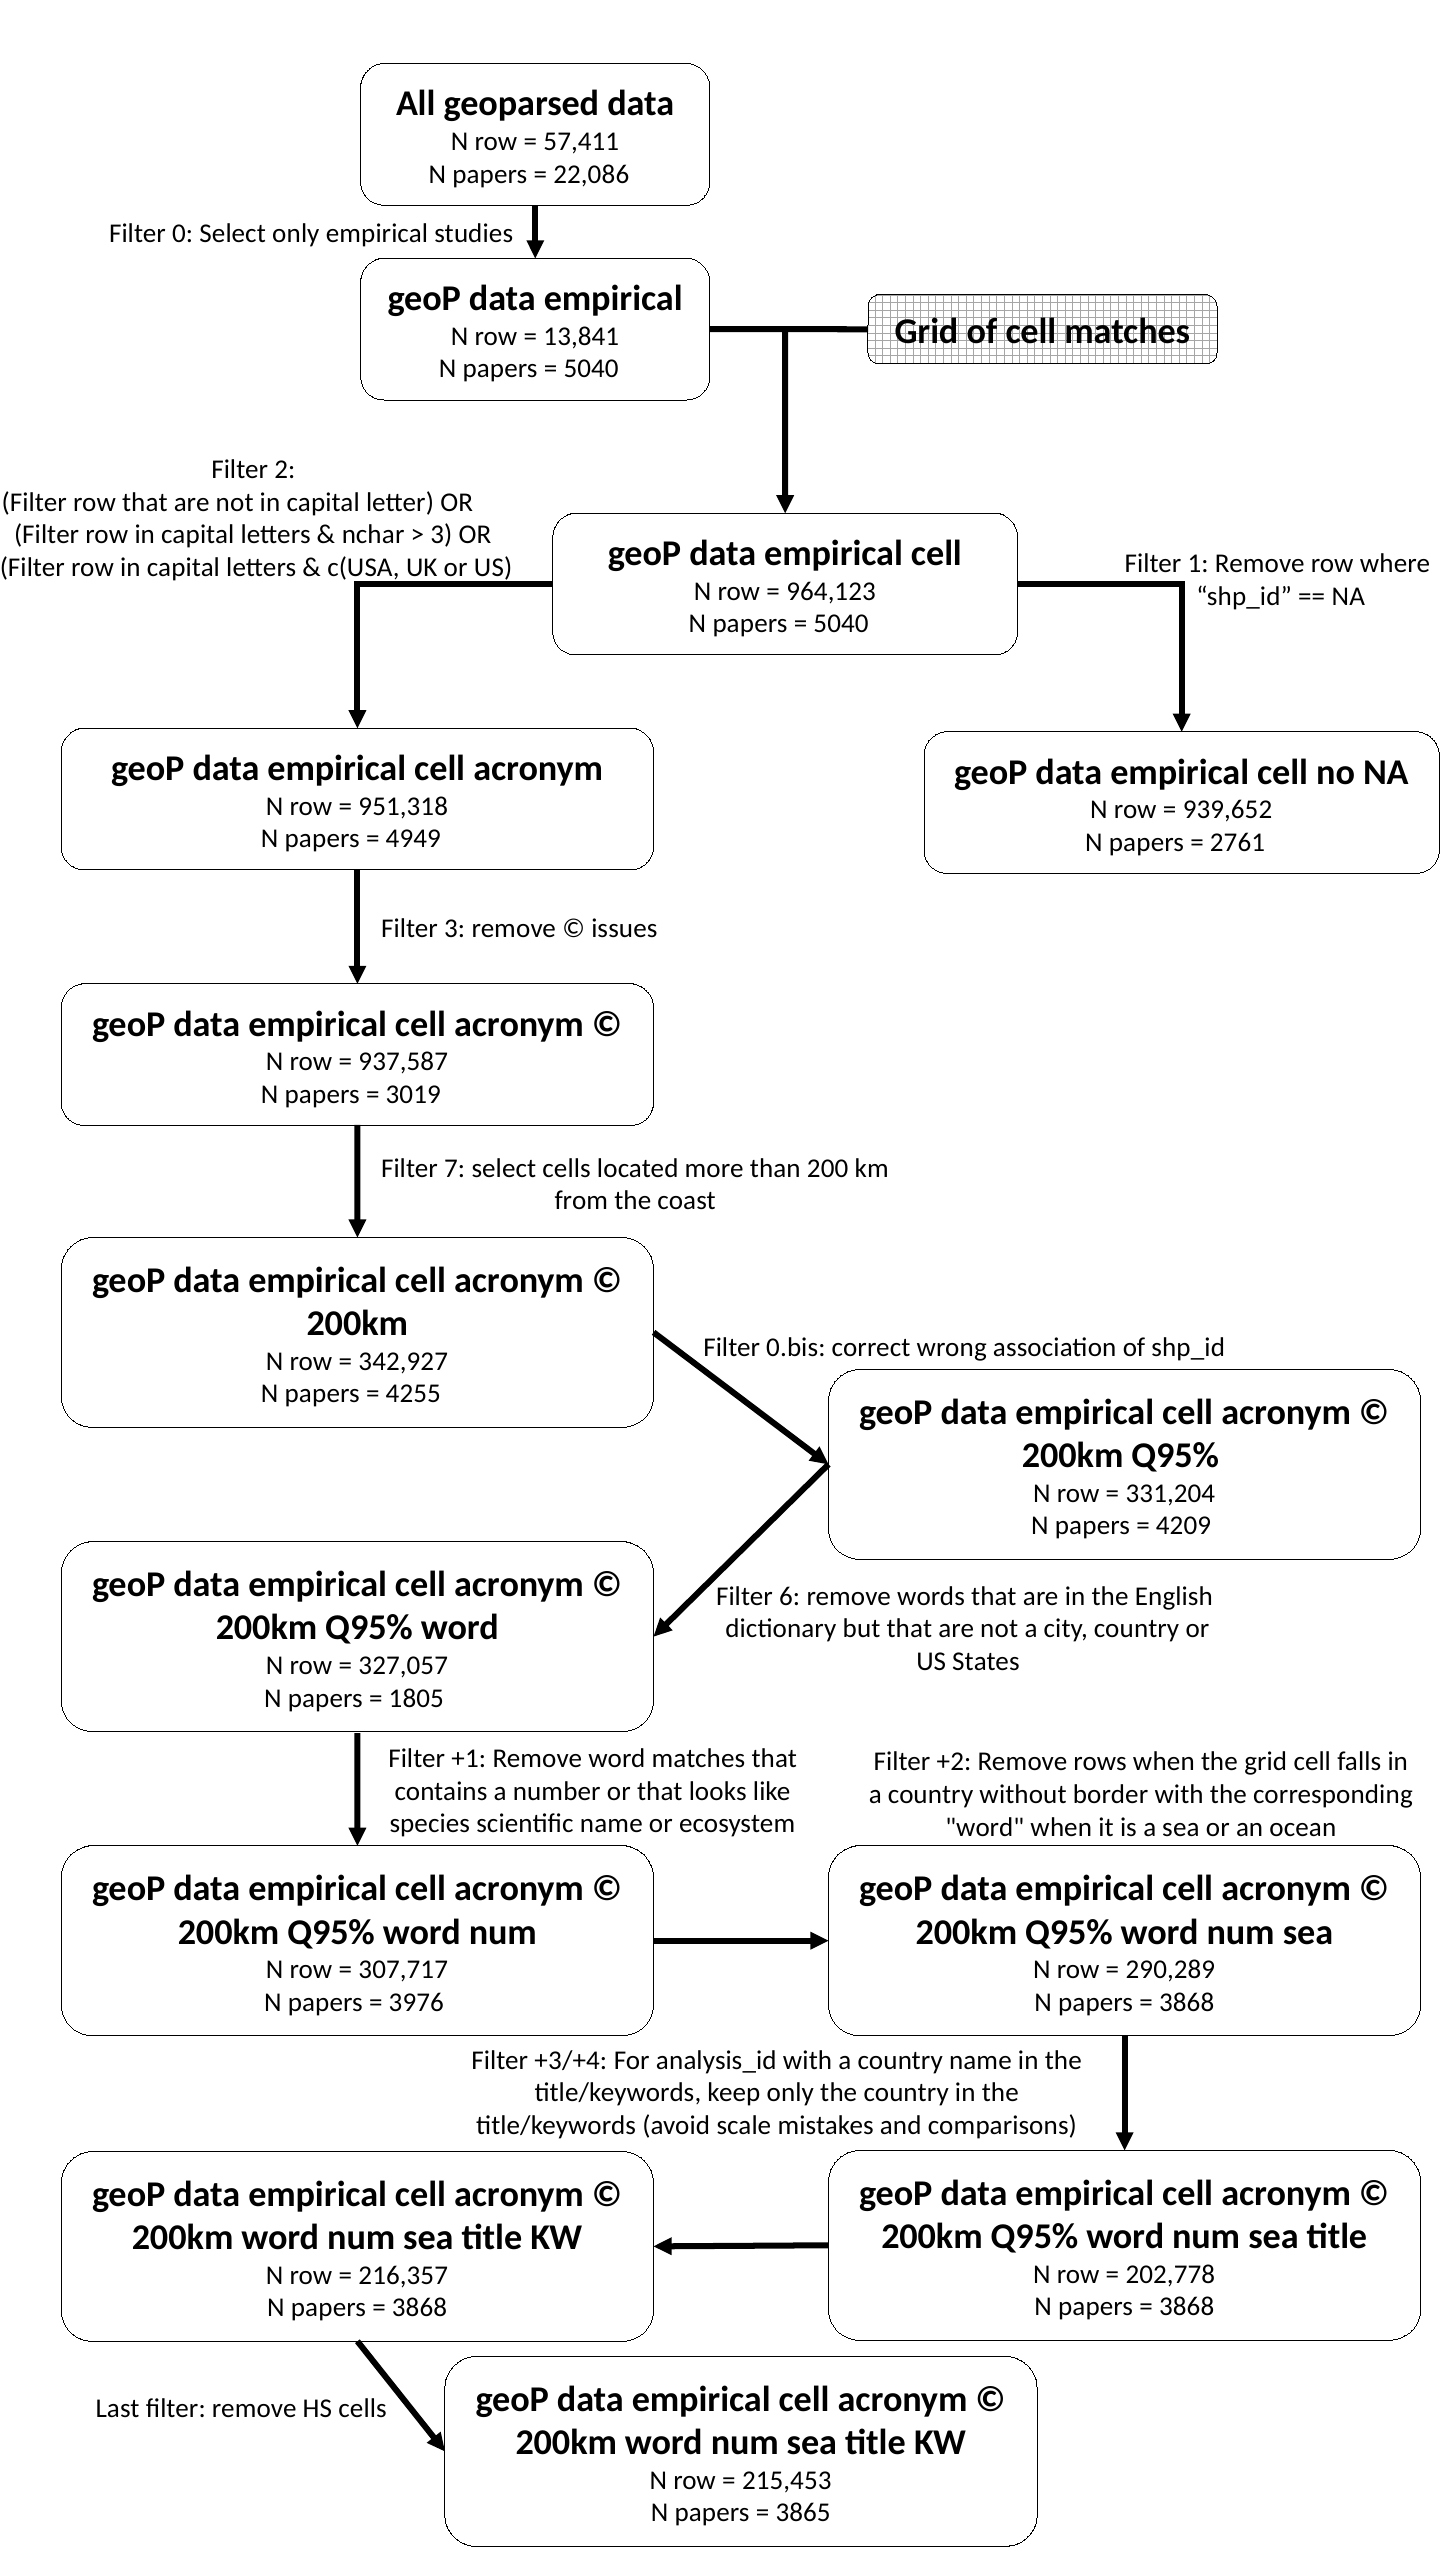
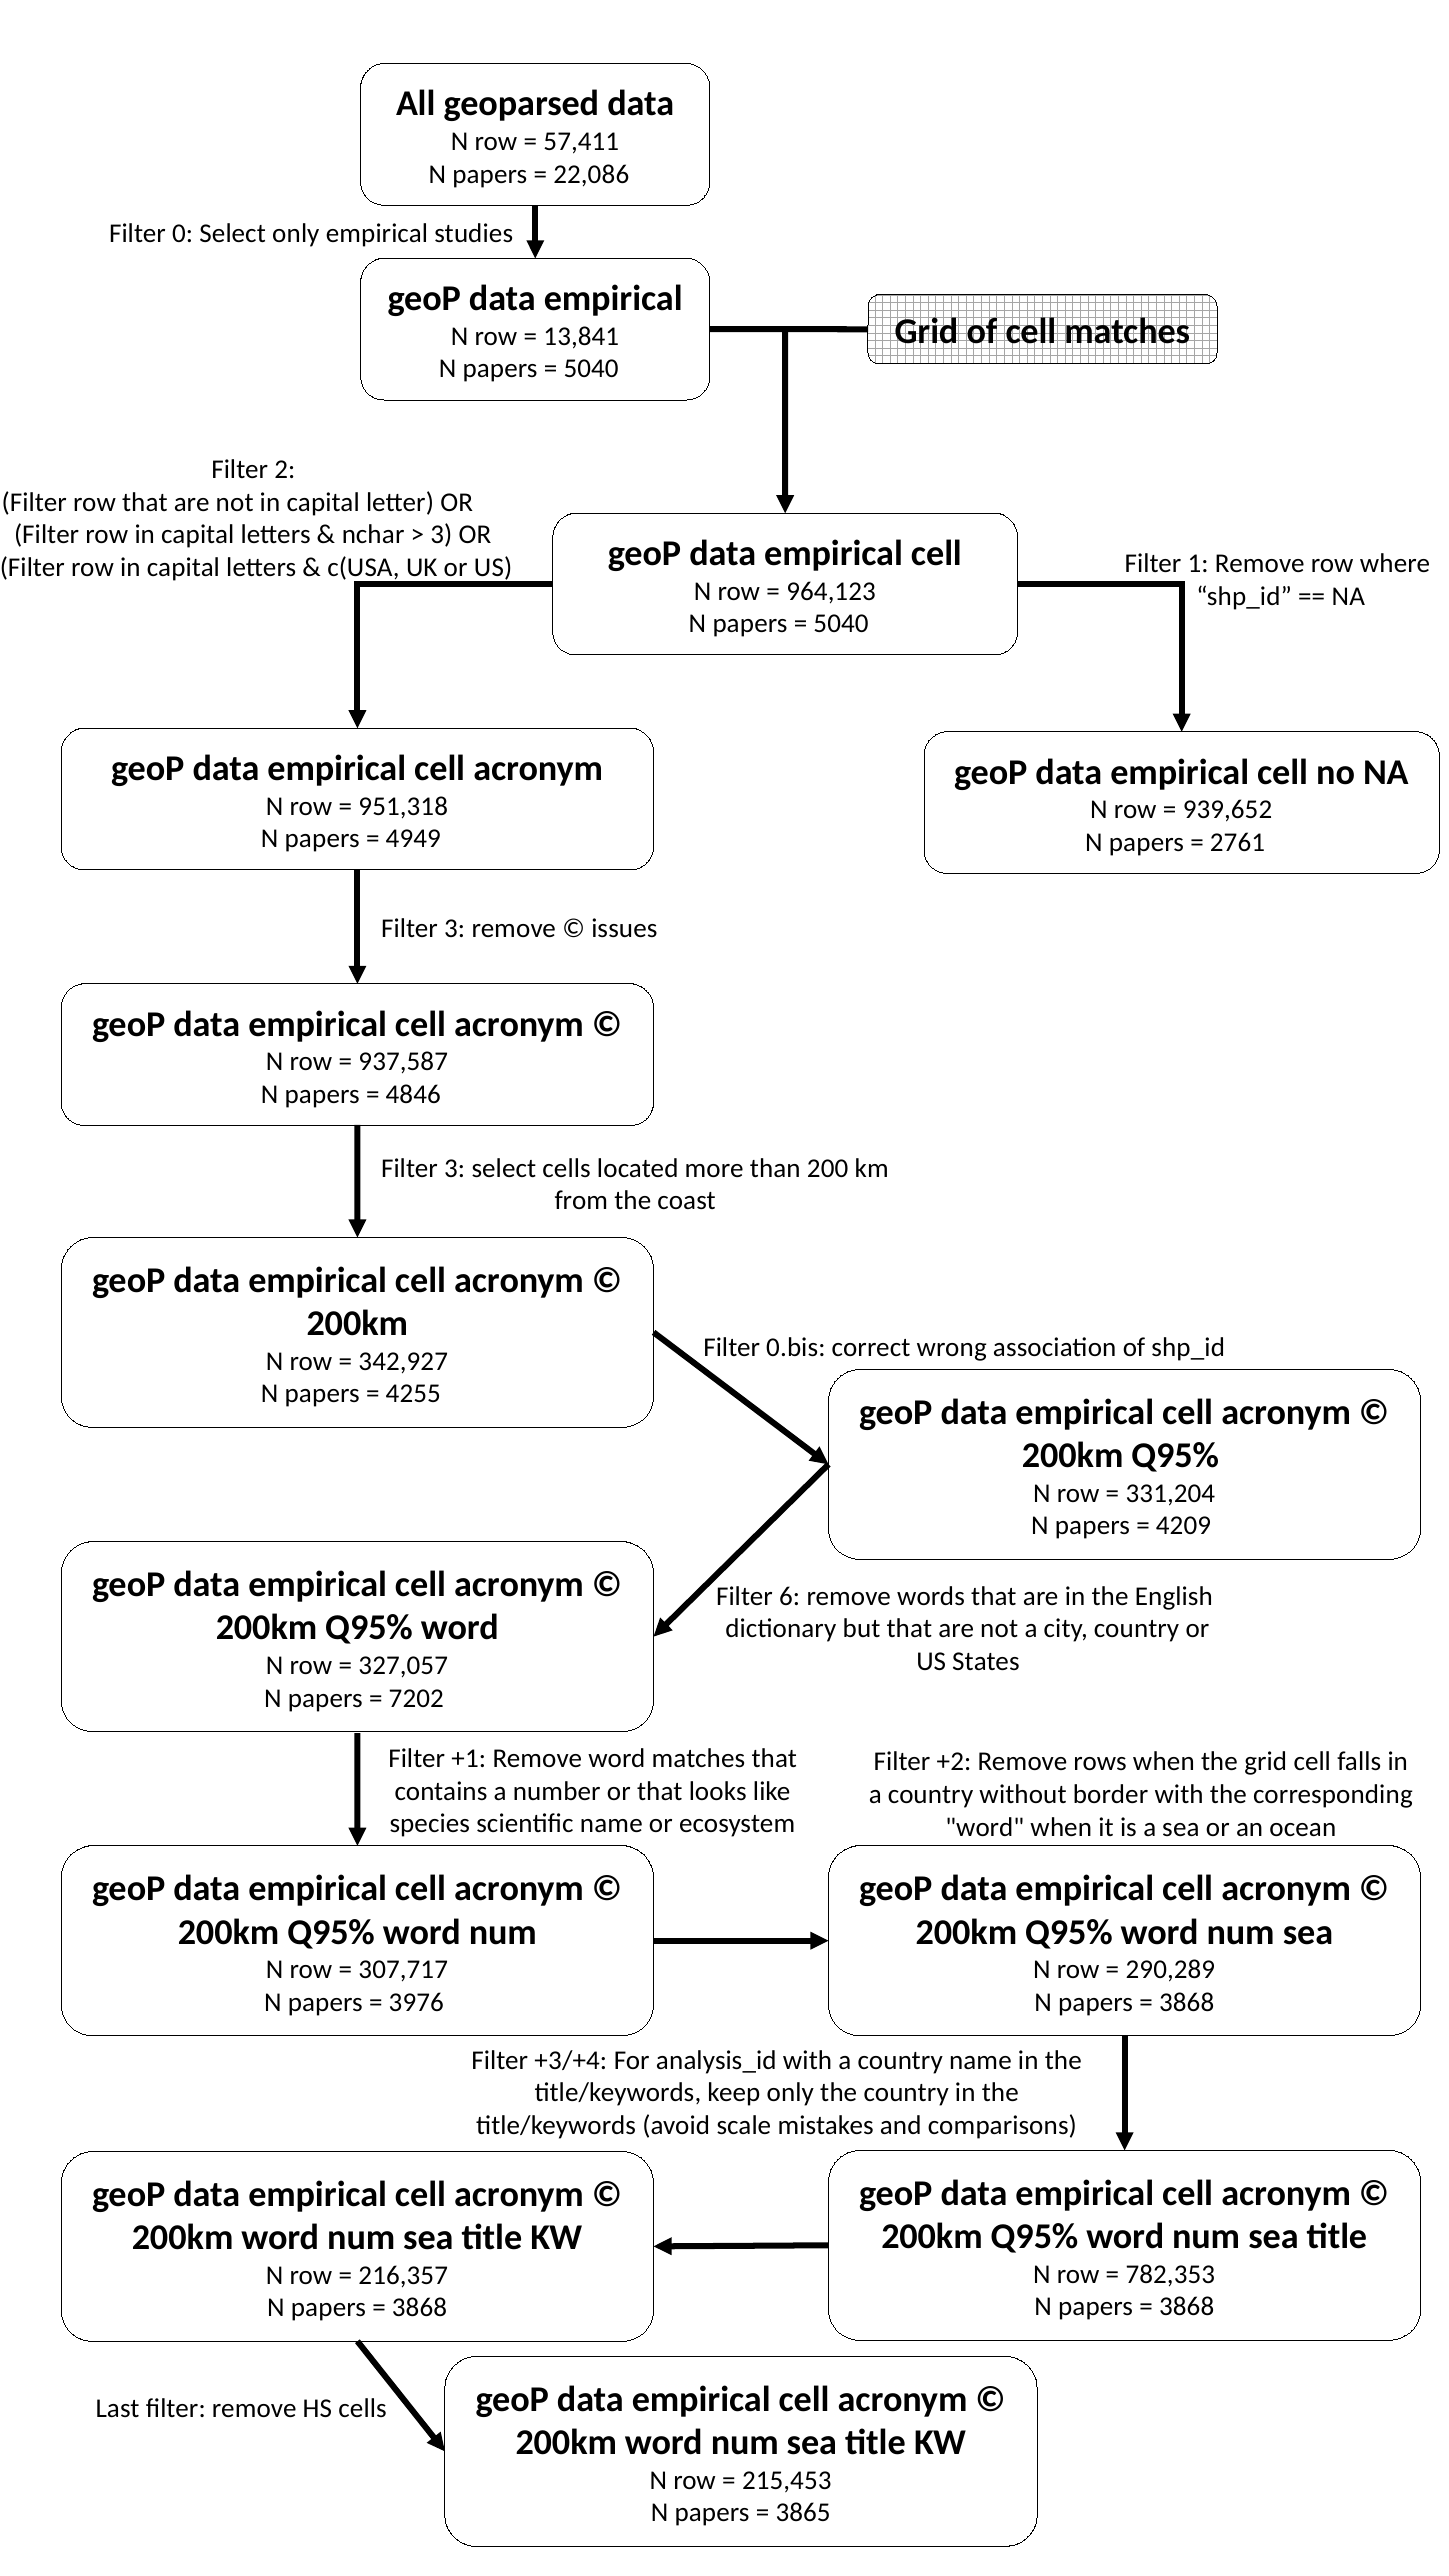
3019: 3019 -> 4846 (413, 1095)
7: 7 -> 3 (455, 1168)
1805: 1805 -> 7202 (416, 1698)
202,778: 202,778 -> 782,353 (1170, 2274)
